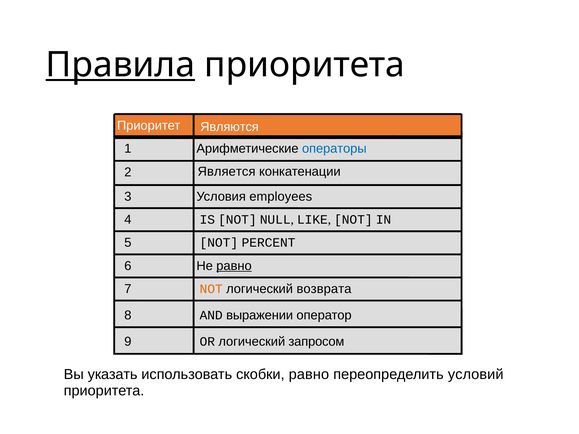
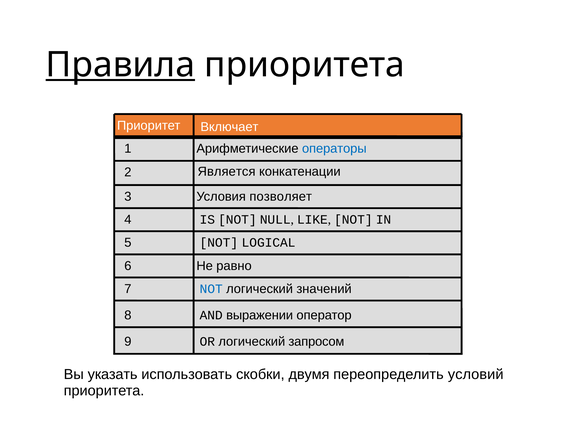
Являются: Являются -> Включает (229, 127)
employees: employees -> позволяет (281, 197)
PERCENT: PERCENT -> LOGICAL (269, 243)
равно underline: present -> none (234, 266)
NOT colour: orange -> blue (211, 289)
возврата: возврата -> значений (324, 289)
скобки равно: равно -> двумя (309, 374)
